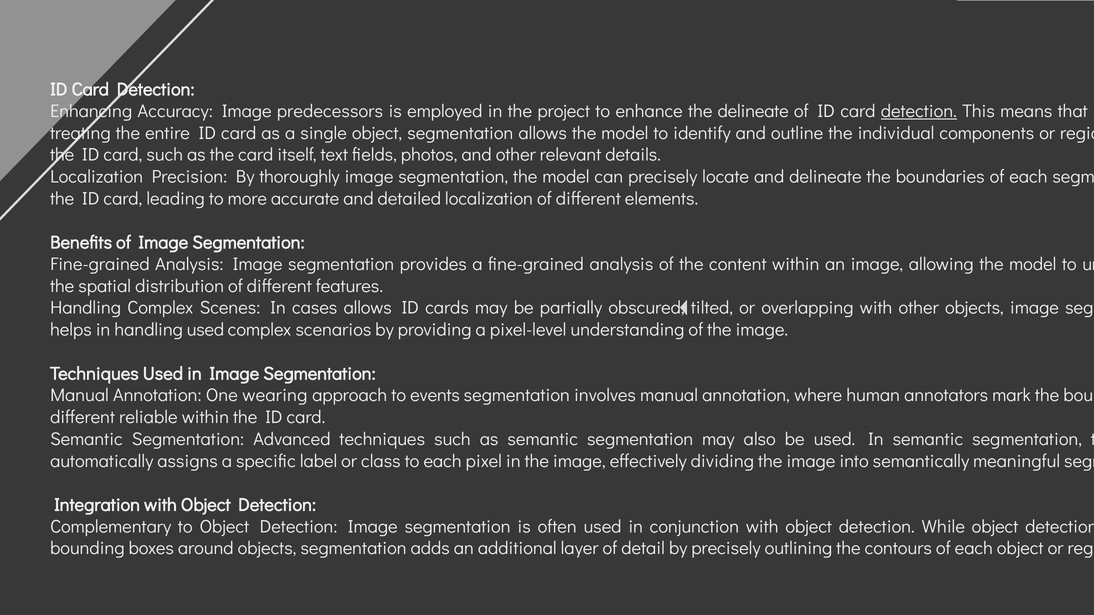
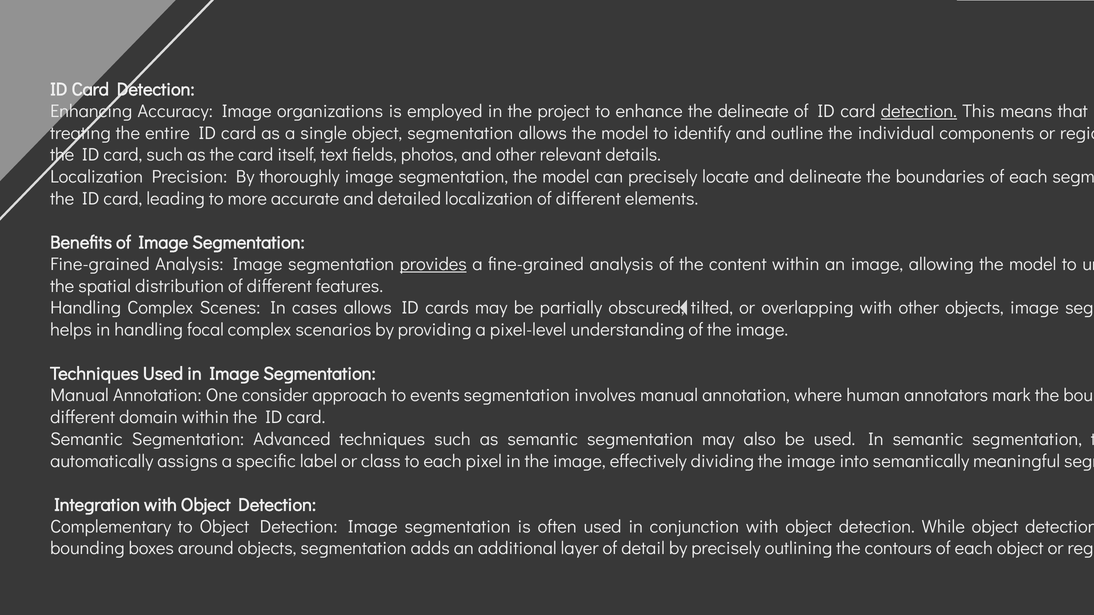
predecessors: predecessors -> organizations (330, 111)
provides underline: none -> present (433, 264)
handling used: used -> focal (205, 330)
wearing: wearing -> consider (275, 396)
reliable: reliable -> domain (148, 418)
